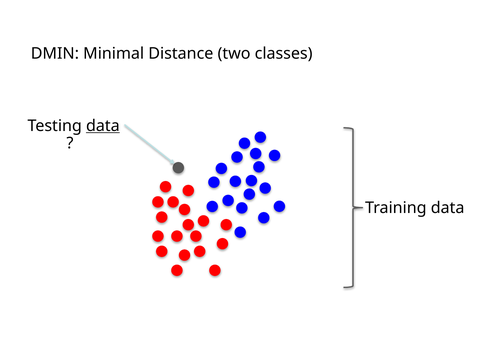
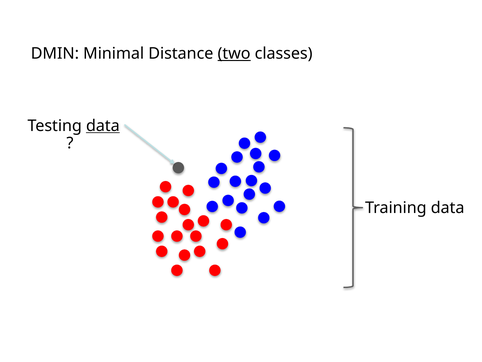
two underline: none -> present (234, 53)
